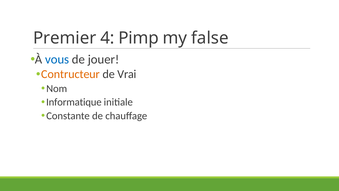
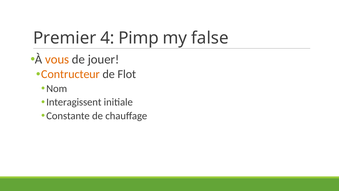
vous colour: blue -> orange (57, 59)
Vrai: Vrai -> Flot (127, 74)
Informatique: Informatique -> Interagissent (74, 102)
